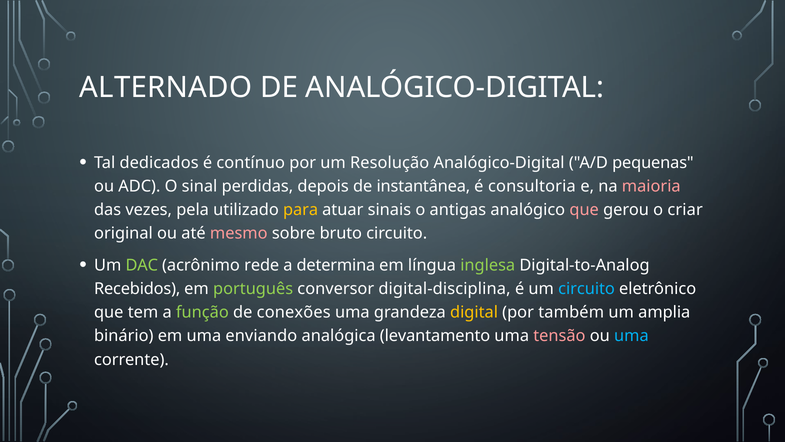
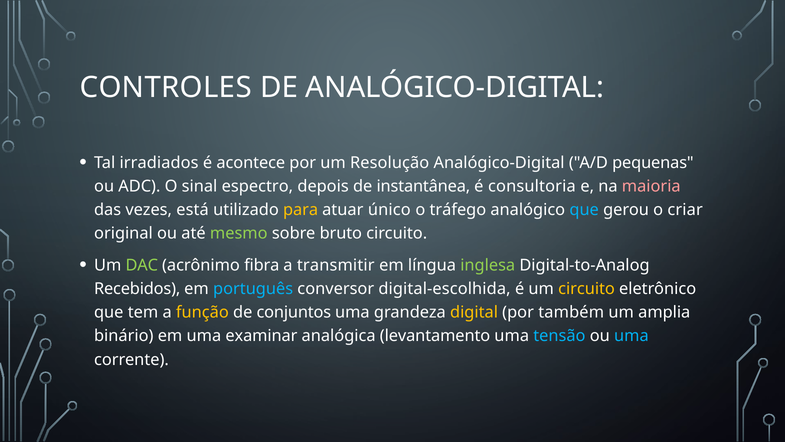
ALTERNADO: ALTERNADO -> CONTROLES (166, 87)
dedicados: dedicados -> irradiados (159, 163)
contínuo: contínuo -> acontece (251, 163)
perdidas: perdidas -> espectro (257, 186)
pela: pela -> está (193, 210)
sinais: sinais -> único (389, 210)
antigas: antigas -> tráfego (458, 210)
que colour: pink -> light blue (584, 210)
mesmo colour: pink -> light green (239, 233)
rede: rede -> fibra (262, 265)
determina: determina -> transmitir (336, 265)
português colour: light green -> light blue (253, 289)
digital-disciplina: digital-disciplina -> digital-escolhida (444, 289)
circuito colour: light blue -> yellow (587, 289)
função colour: light green -> yellow (202, 312)
conexões: conexões -> conjuntos (294, 312)
enviando: enviando -> examinar (261, 336)
tensão colour: pink -> light blue (559, 336)
